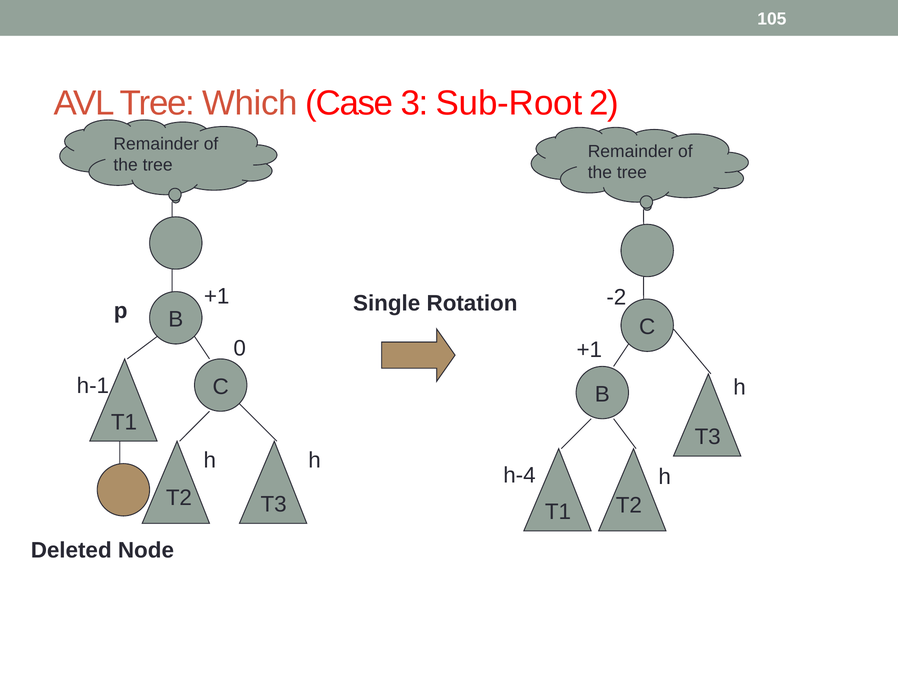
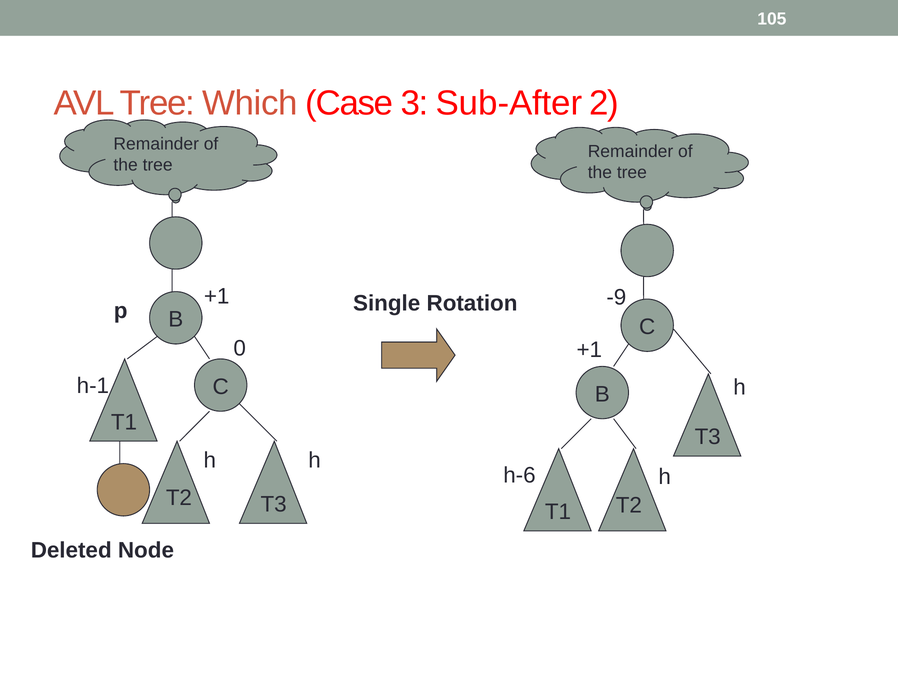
Sub-Root: Sub-Root -> Sub-After (509, 103)
-2: -2 -> -9 (616, 298)
h-4: h-4 -> h-6 (519, 476)
